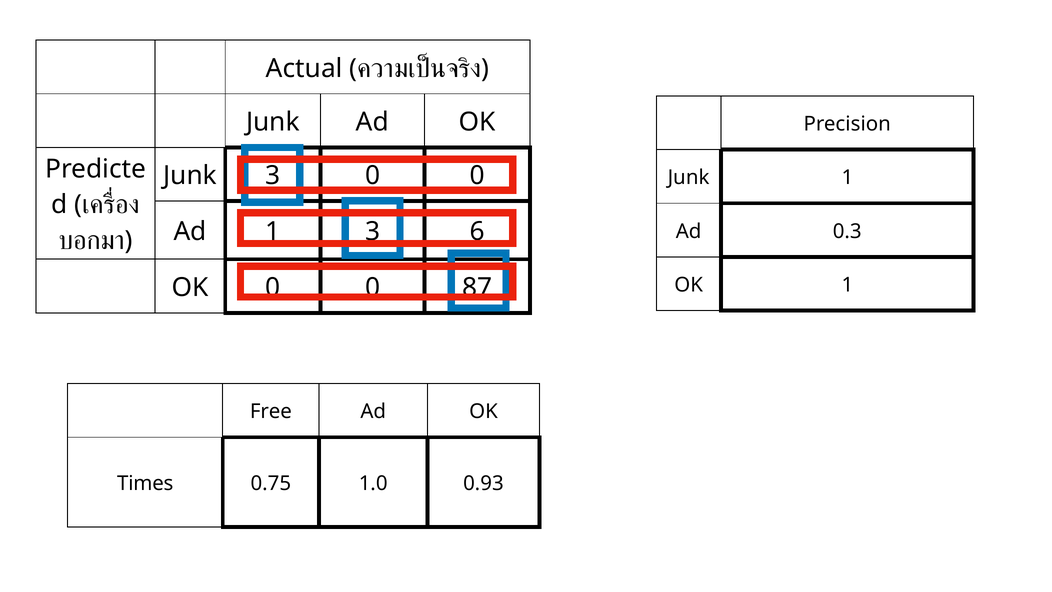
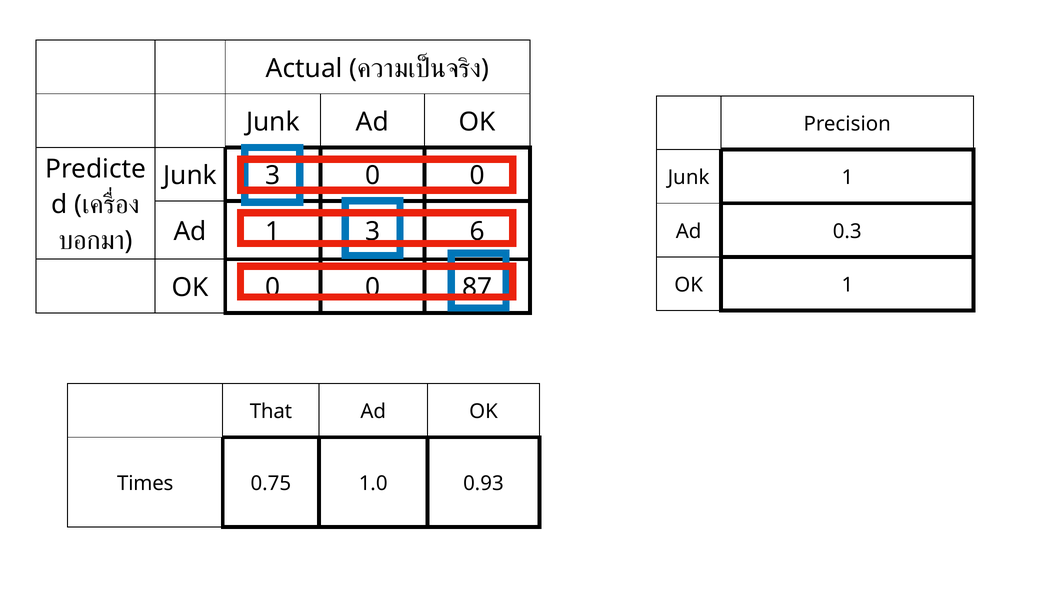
Free: Free -> That (271, 411)
